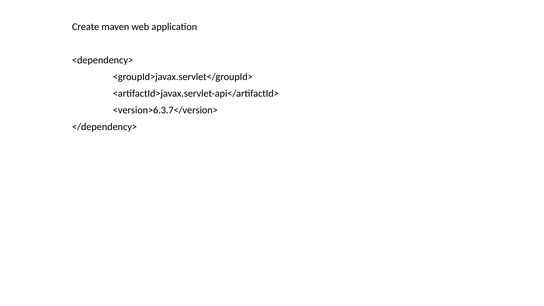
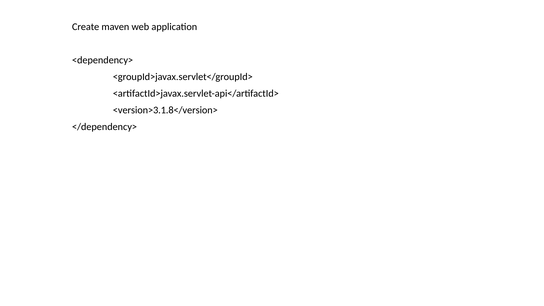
<version>6.3.7</version>: <version>6.3.7</version> -> <version>3.1.8</version> (165, 110)
